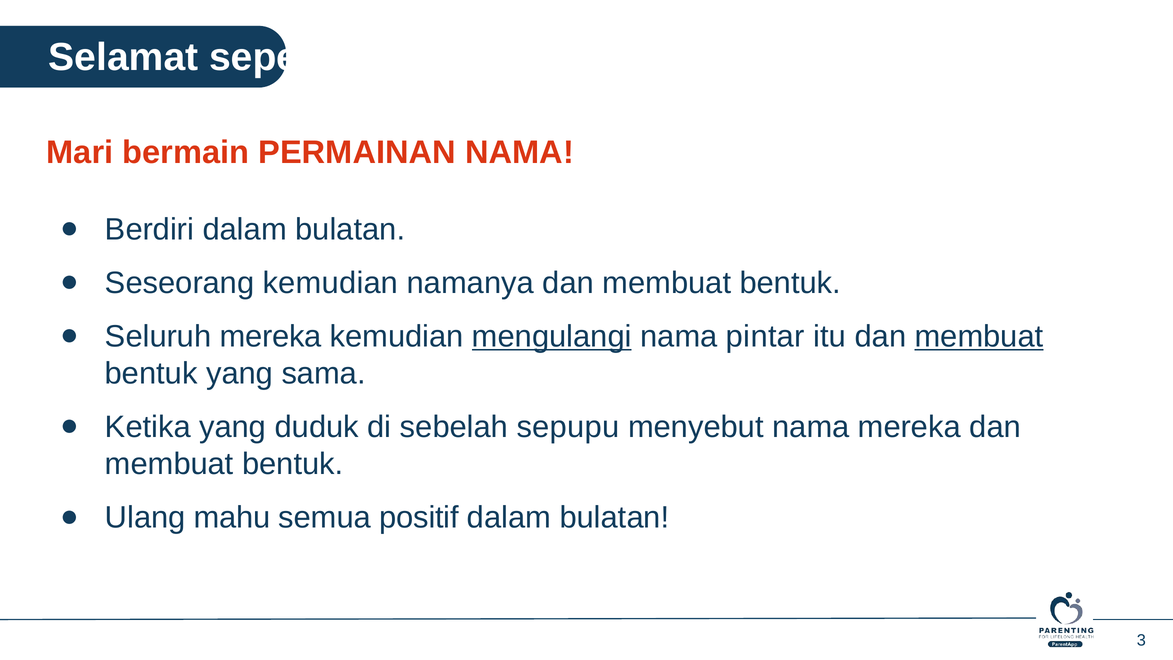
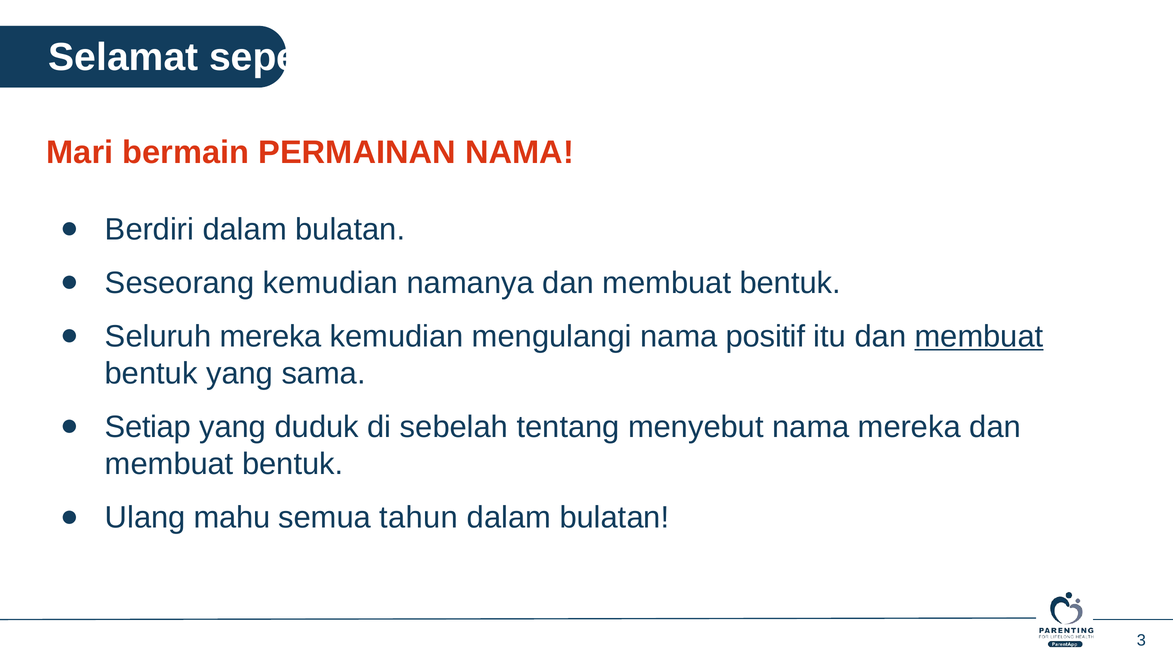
mengulangi underline: present -> none (552, 336)
pintar: pintar -> positif (766, 336)
Ketika: Ketika -> Setiap (148, 427)
sepupu: sepupu -> tentang (568, 427)
positif: positif -> tahun (419, 517)
